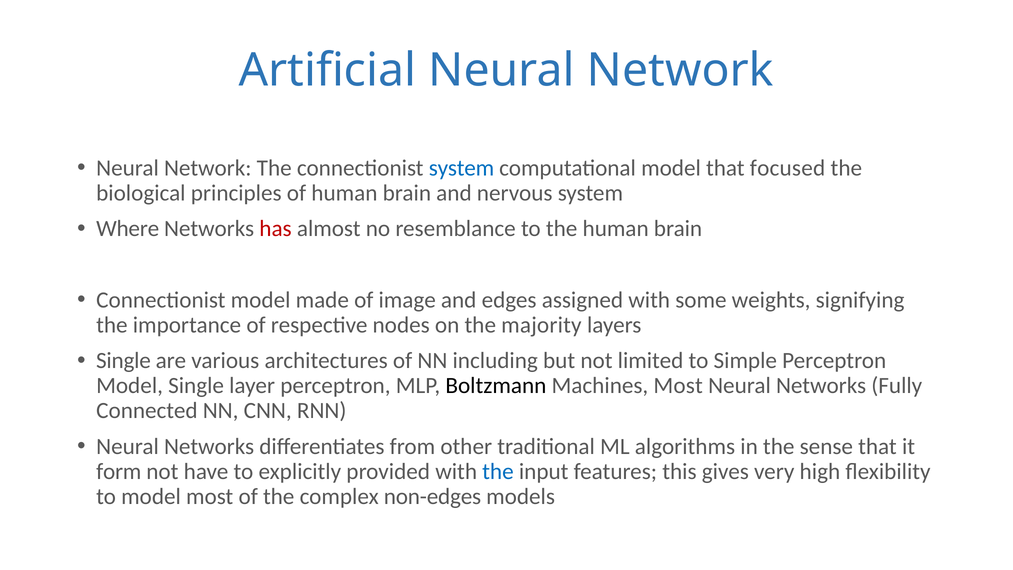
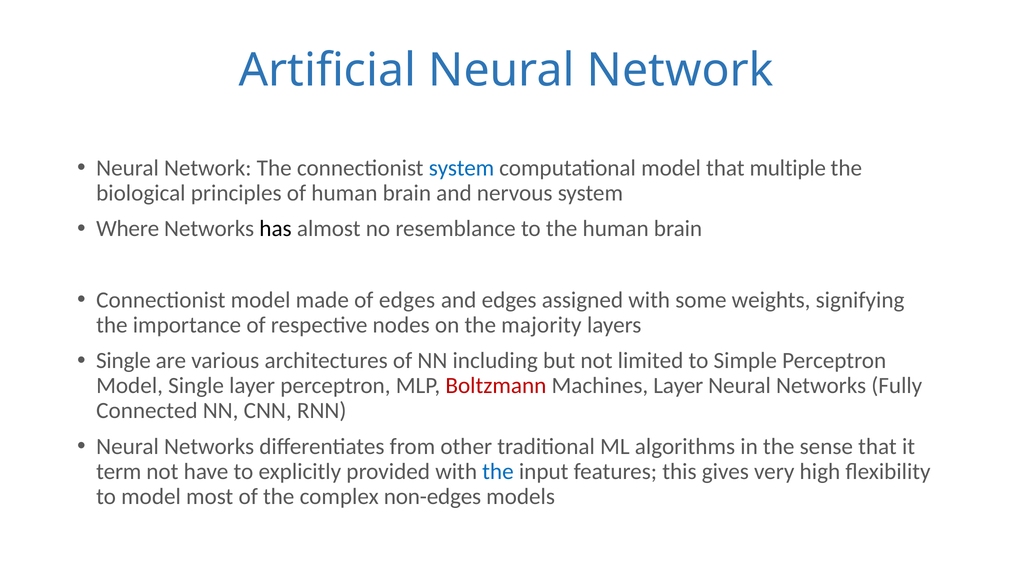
focused: focused -> multiple (788, 168)
has colour: red -> black (276, 229)
of image: image -> edges (407, 300)
Boltzmann colour: black -> red (496, 386)
Machines Most: Most -> Layer (678, 386)
form: form -> term (119, 471)
